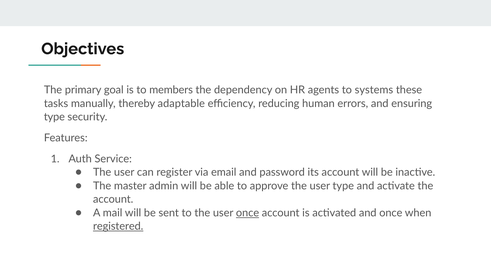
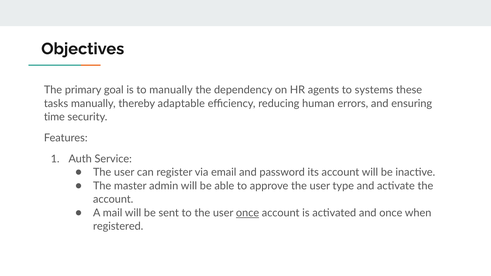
to members: members -> manually (171, 90)
type: type -> time (54, 117)
registered underline: present -> none (118, 227)
